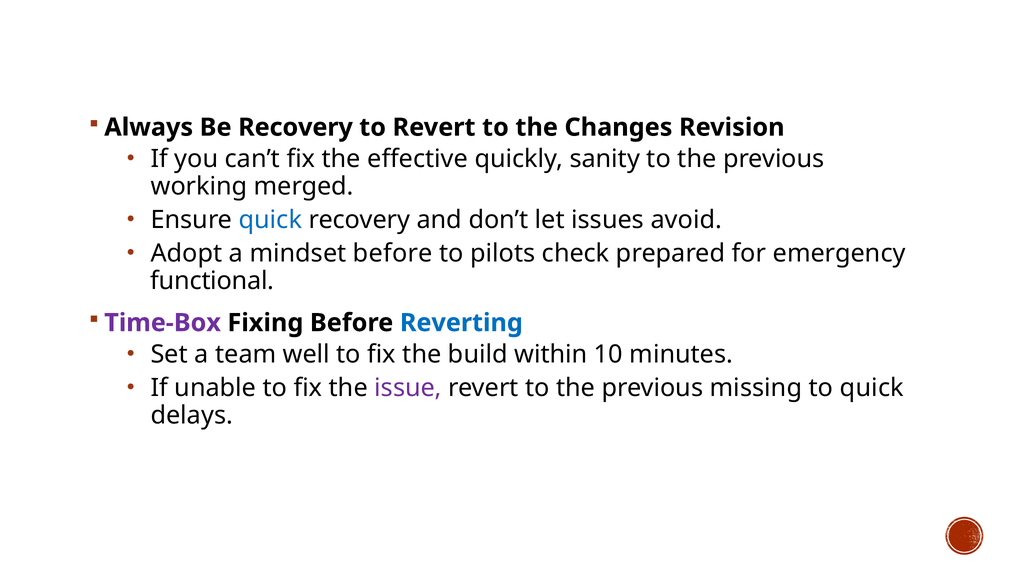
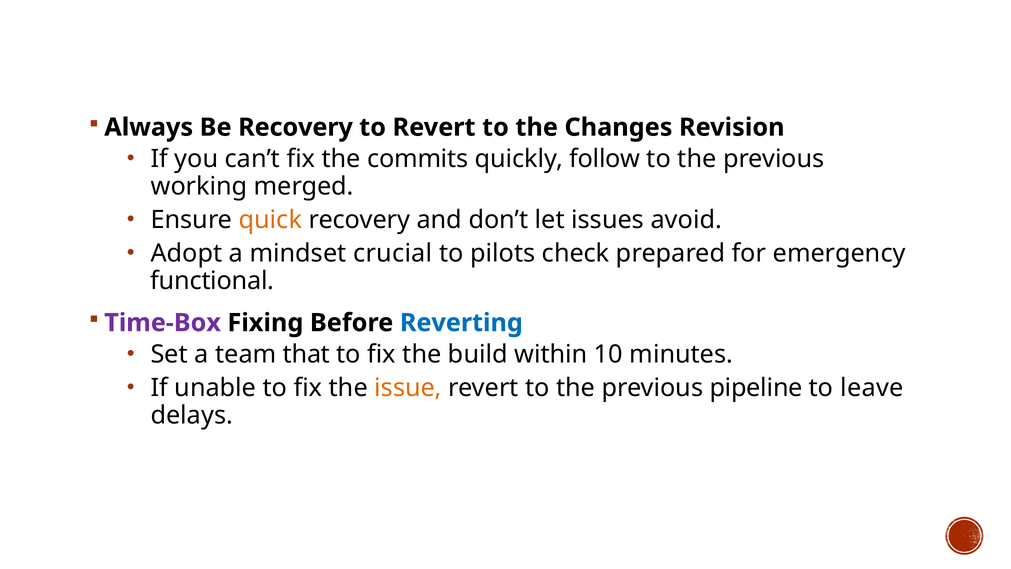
effective: effective -> commits (418, 159)
sanity: sanity -> follow (605, 159)
quick colour: blue -> orange (270, 220)
mindset before: before -> crucial (393, 253)
well: well -> that (306, 354)
issue colour: purple -> orange (408, 388)
missing: missing -> pipeline (756, 388)
to quick: quick -> leave (872, 388)
